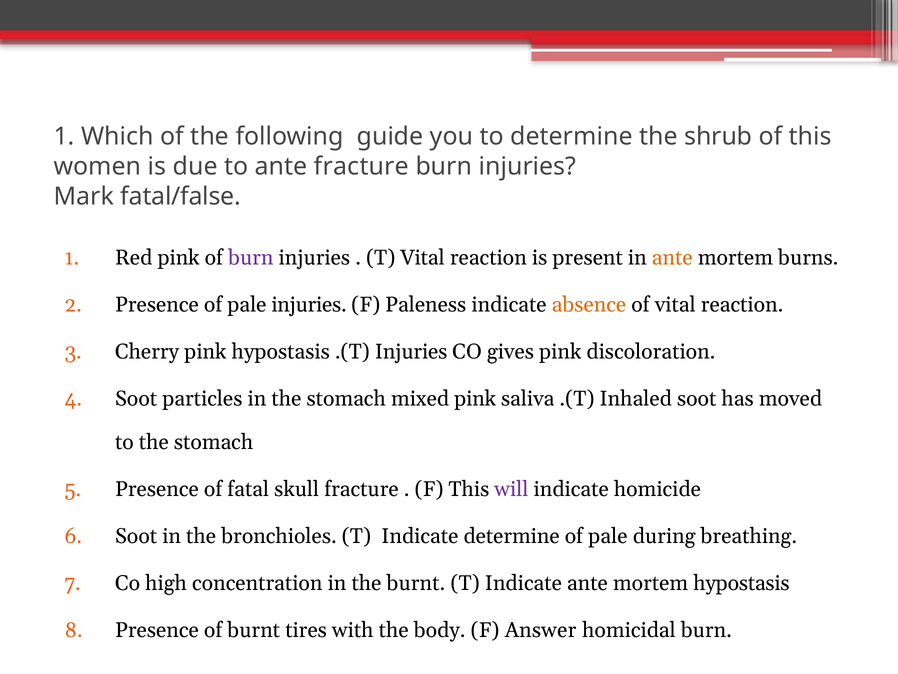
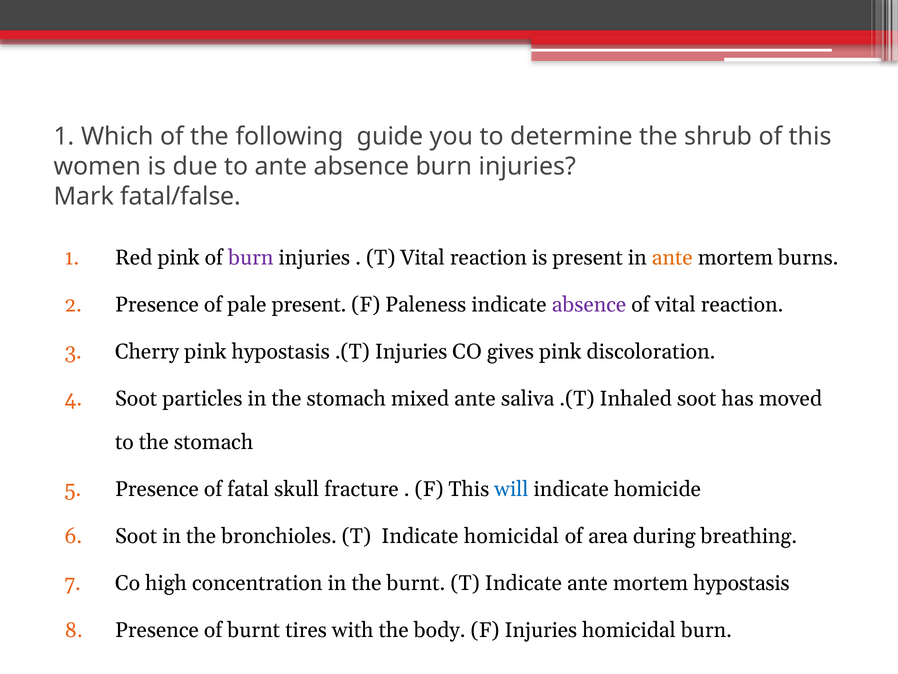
ante fracture: fracture -> absence (362, 166)
pale injuries: injuries -> present (309, 304)
absence colour: orange -> purple (589, 304)
mixed pink: pink -> ante (475, 398)
will colour: purple -> blue (511, 489)
Indicate determine: determine -> homicidal (511, 536)
pale: pale -> area (608, 536)
F Answer: Answer -> Injuries (541, 630)
